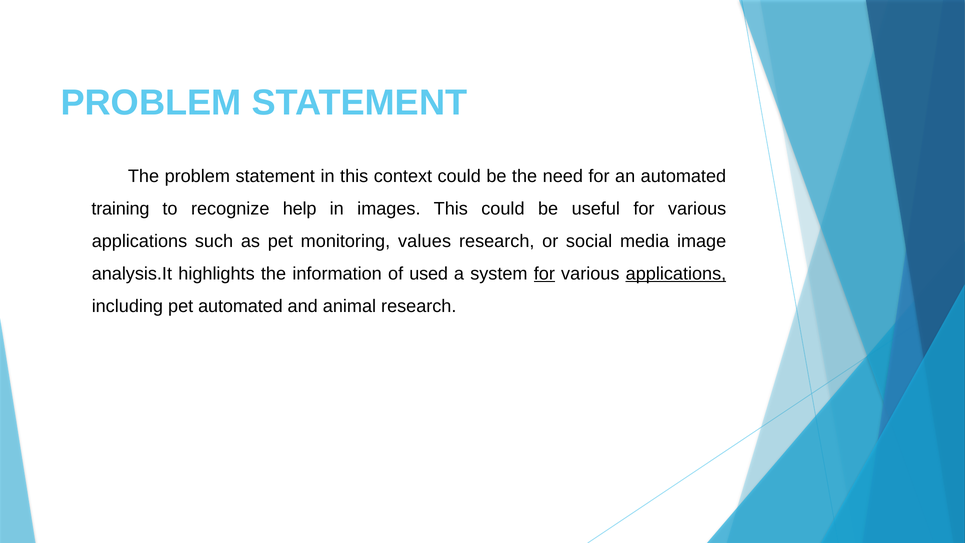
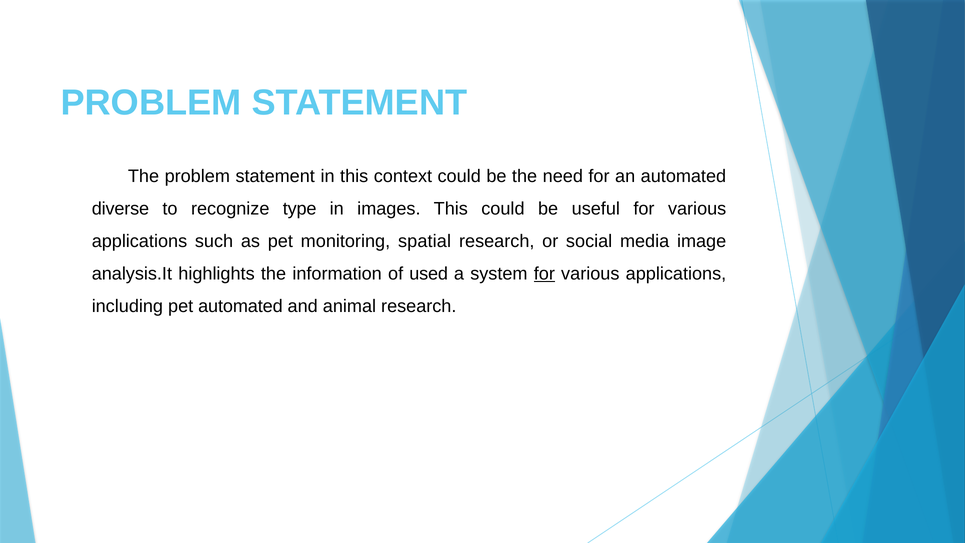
training: training -> diverse (120, 209)
help: help -> type (300, 209)
values: values -> spatial (425, 241)
applications underline: present -> none (676, 274)
